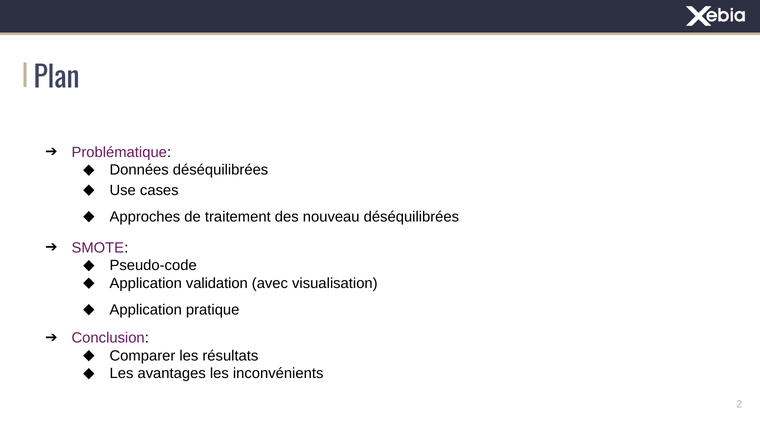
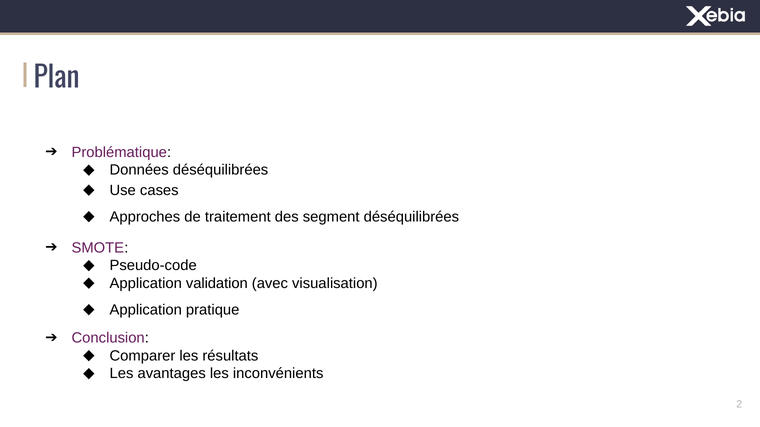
nouveau: nouveau -> segment (331, 217)
